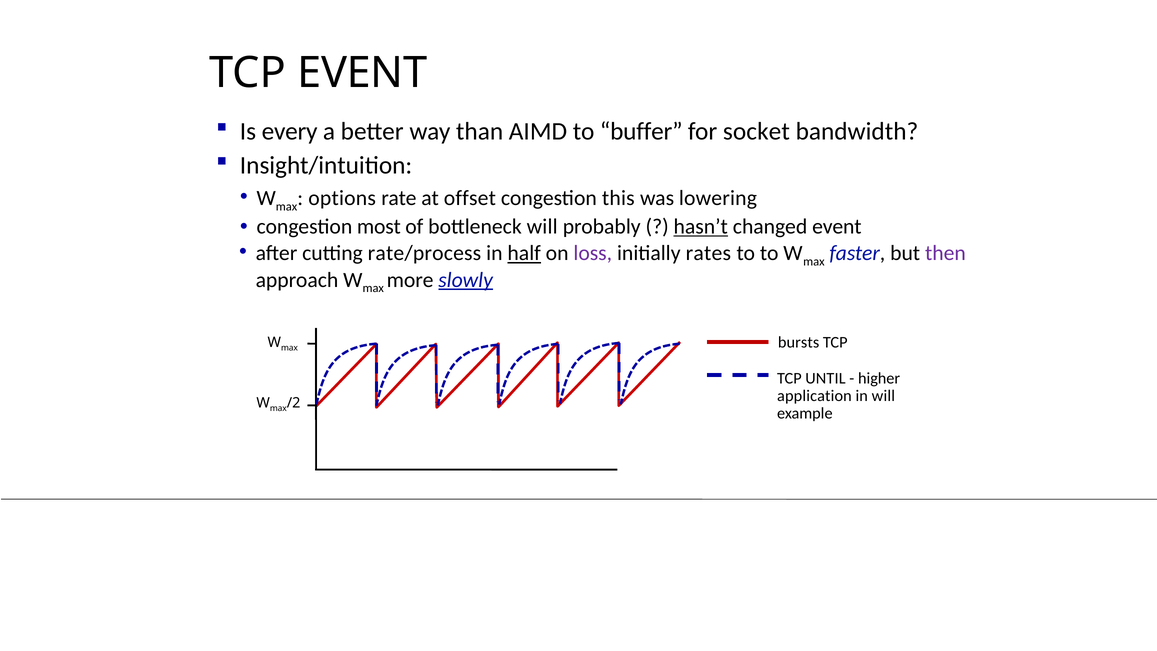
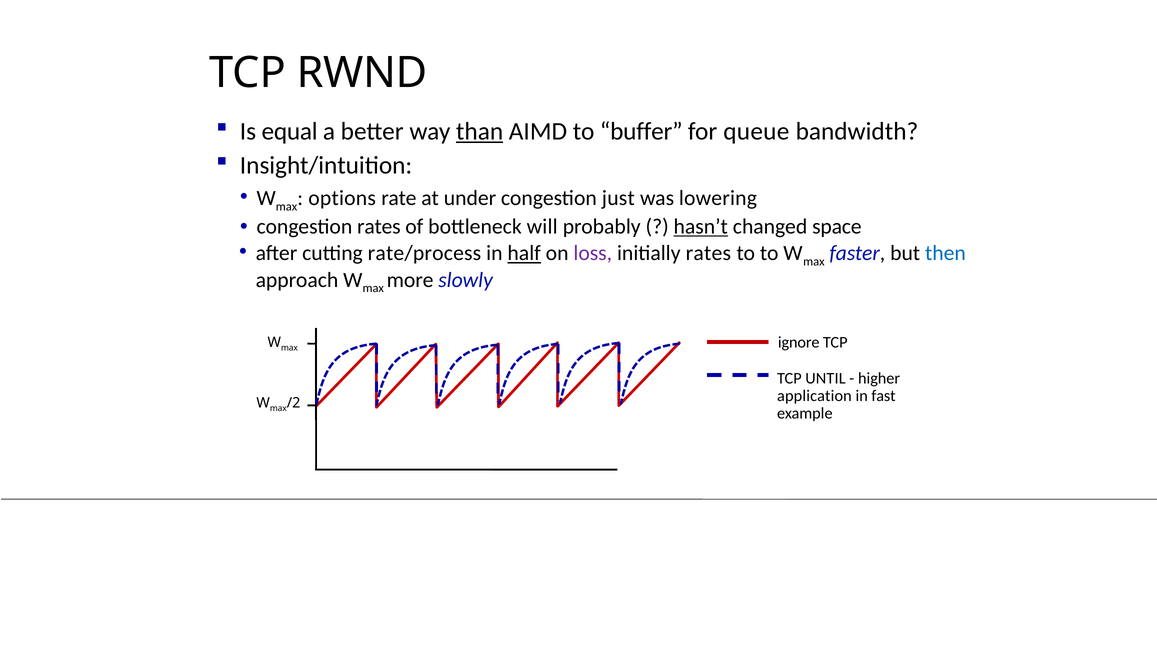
TCP EVENT: EVENT -> RWND (362, 73)
every: every -> equal (290, 131)
than underline: none -> present (480, 131)
socket: socket -> queue (756, 131)
offset: offset -> under (470, 198)
this: this -> just (618, 198)
congestion most: most -> rates (379, 227)
changed event: event -> space (837, 227)
then colour: purple -> blue (945, 253)
slowly underline: present -> none (466, 280)
bursts: bursts -> ignore (799, 342)
in will: will -> fast (884, 396)
